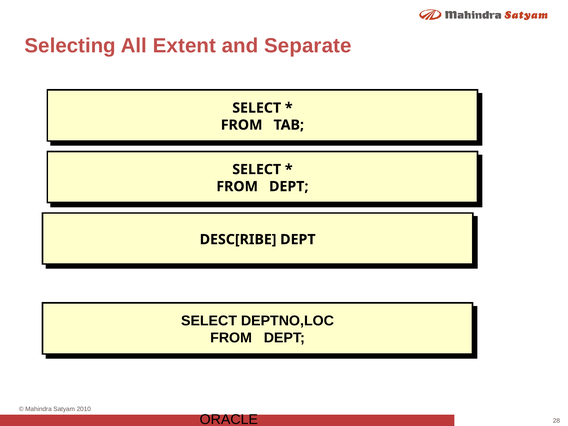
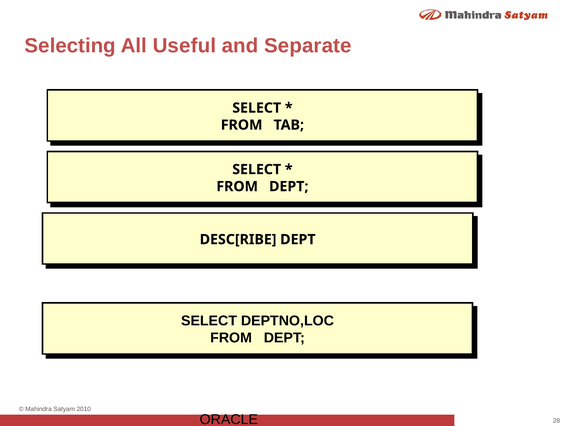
Extent: Extent -> Useful (184, 46)
